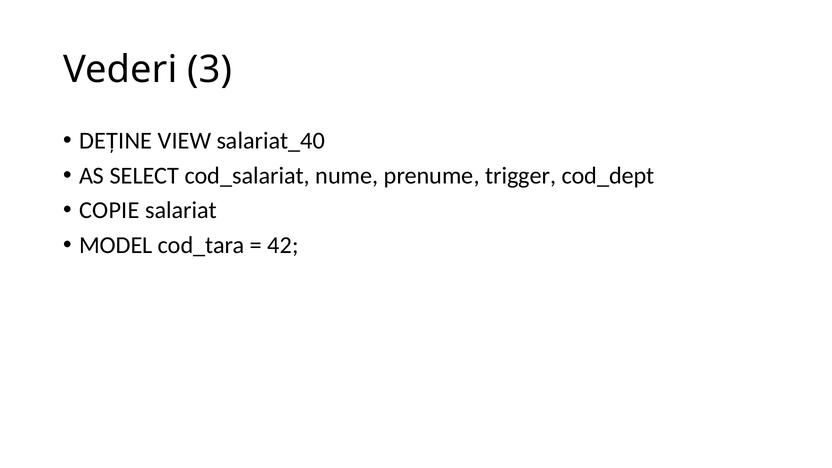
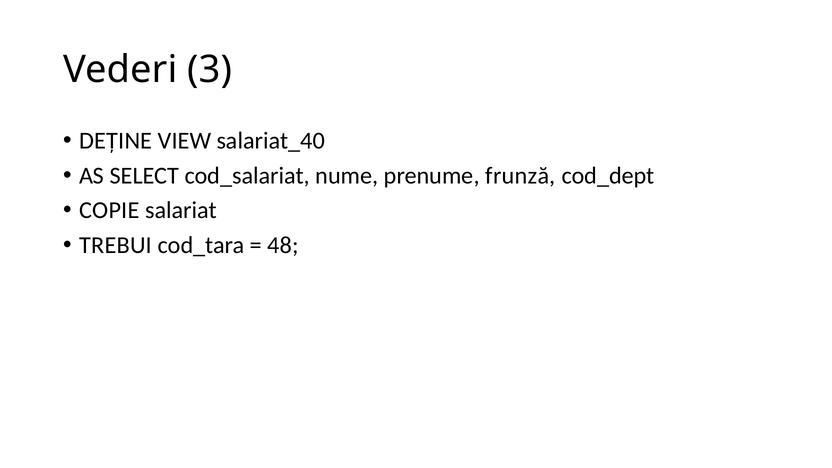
trigger: trigger -> frunză (520, 176)
MODEL: MODEL -> TREBUI (116, 245)
42: 42 -> 48 (283, 245)
